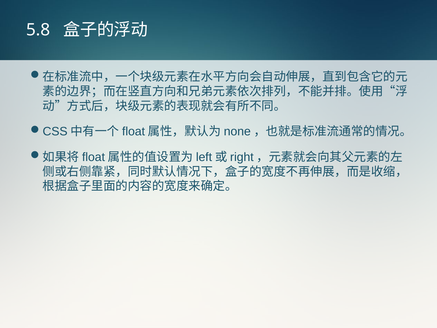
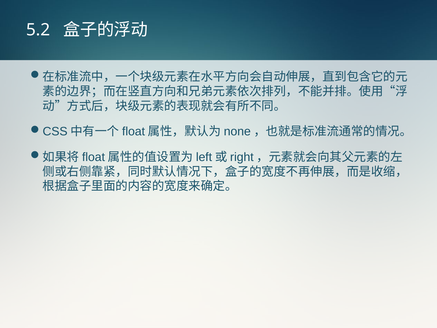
5.8: 5.8 -> 5.2 (38, 30)
